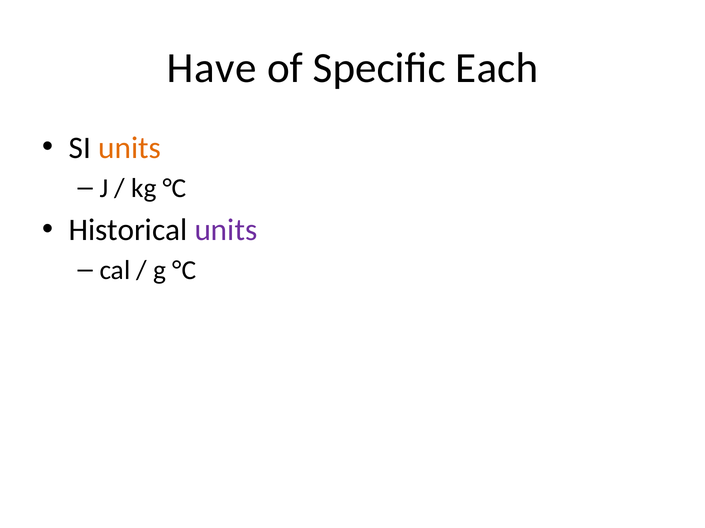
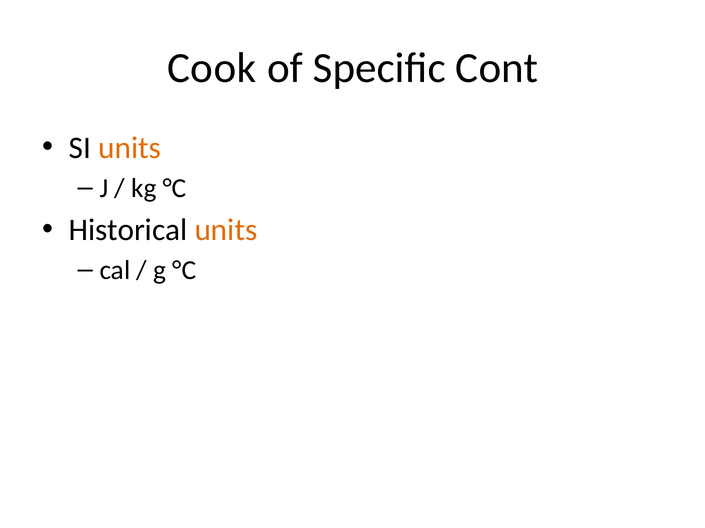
Have: Have -> Cook (212, 68)
Each: Each -> Cont (497, 68)
units colour: purple -> orange (226, 230)
